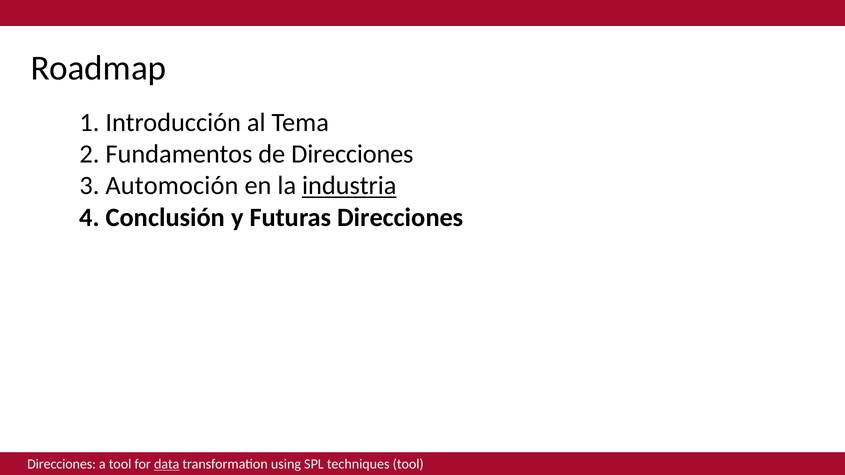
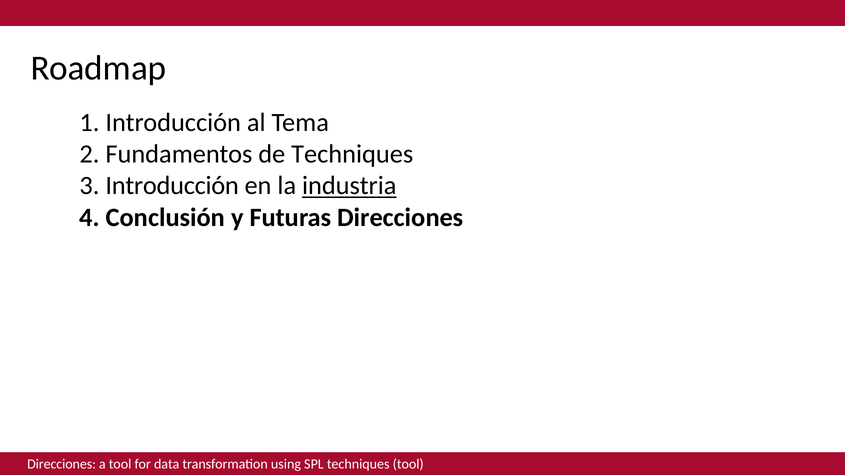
de Direcciones: Direcciones -> Techniques (352, 154)
3 Automoción: Automoción -> Introducción (172, 186)
data underline: present -> none (167, 465)
